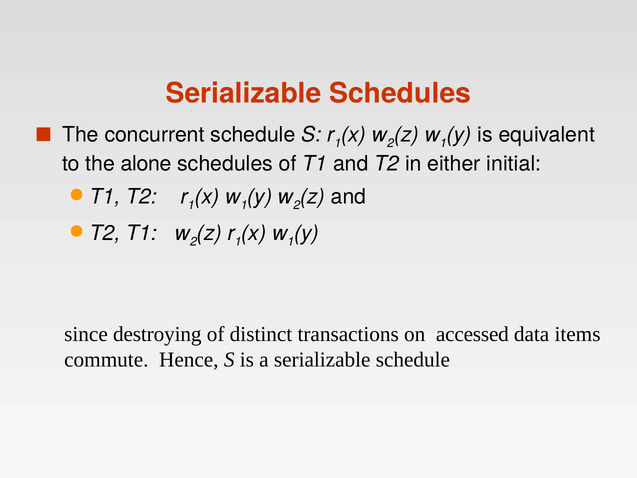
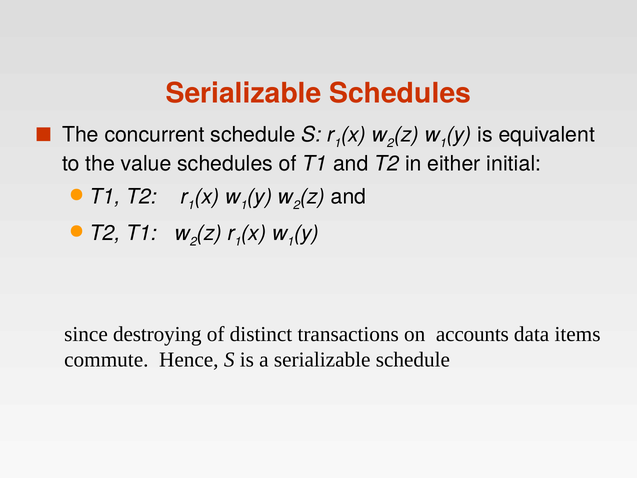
alone: alone -> value (146, 164)
accessed: accessed -> accounts (472, 334)
